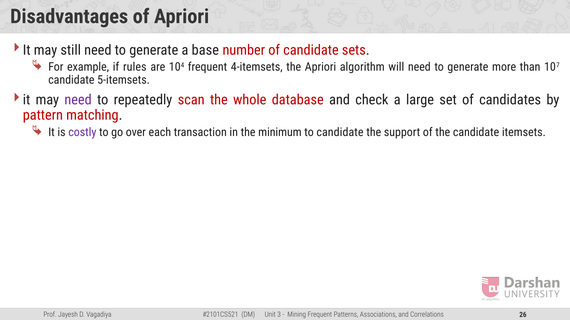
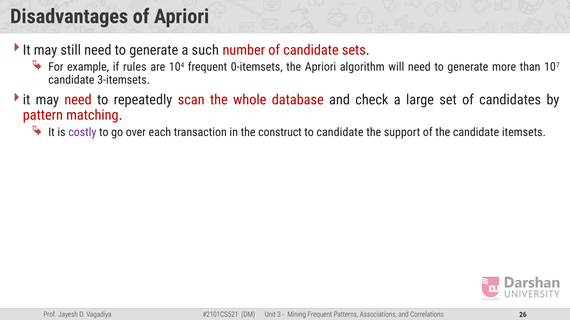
base: base -> such (205, 50)
4-itemsets: 4-itemsets -> 0-itemsets (257, 67)
5-itemsets: 5-itemsets -> 3-itemsets (124, 80)
need colour: purple -> red (78, 100)
minimum: minimum -> construct (280, 133)
